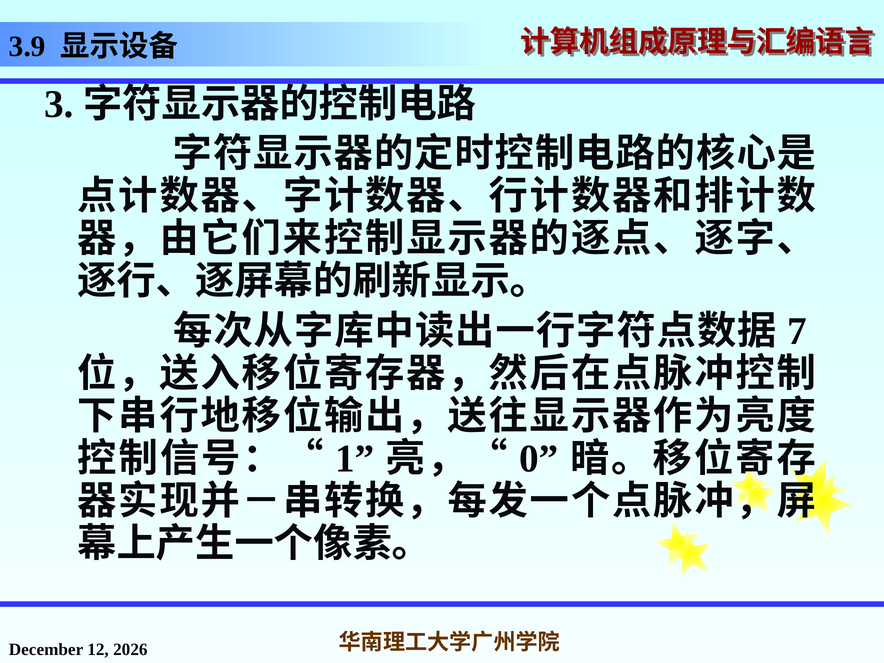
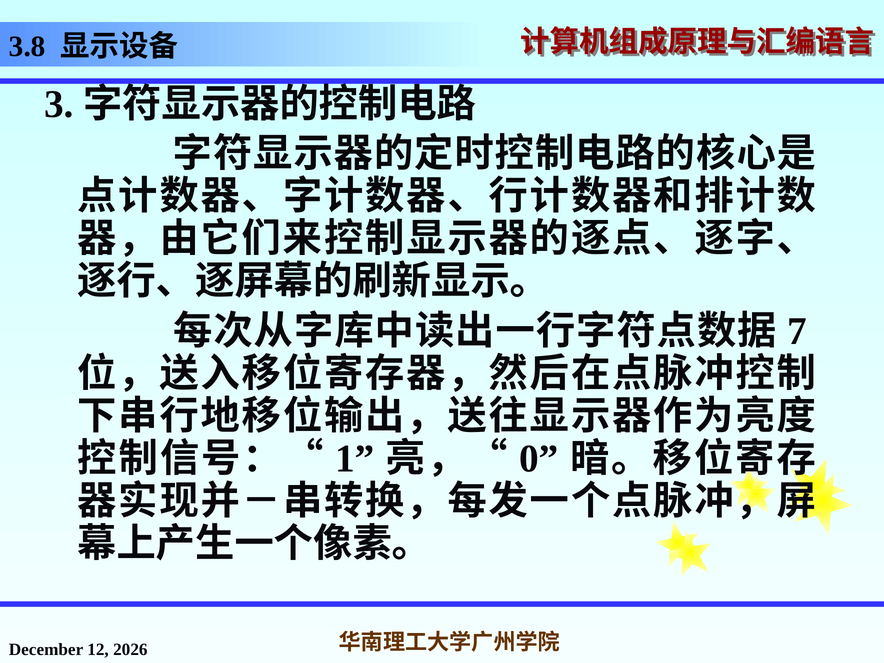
3.9: 3.9 -> 3.8 (27, 46)
